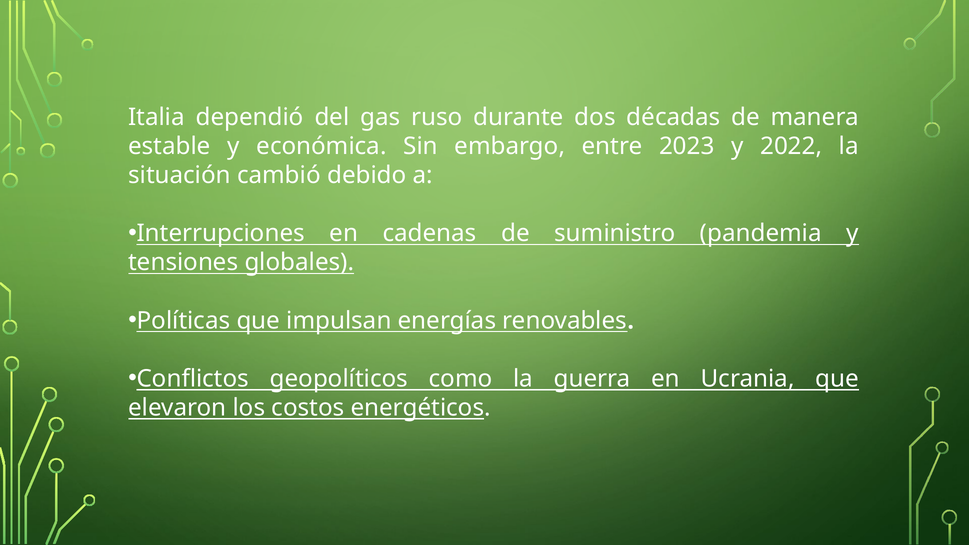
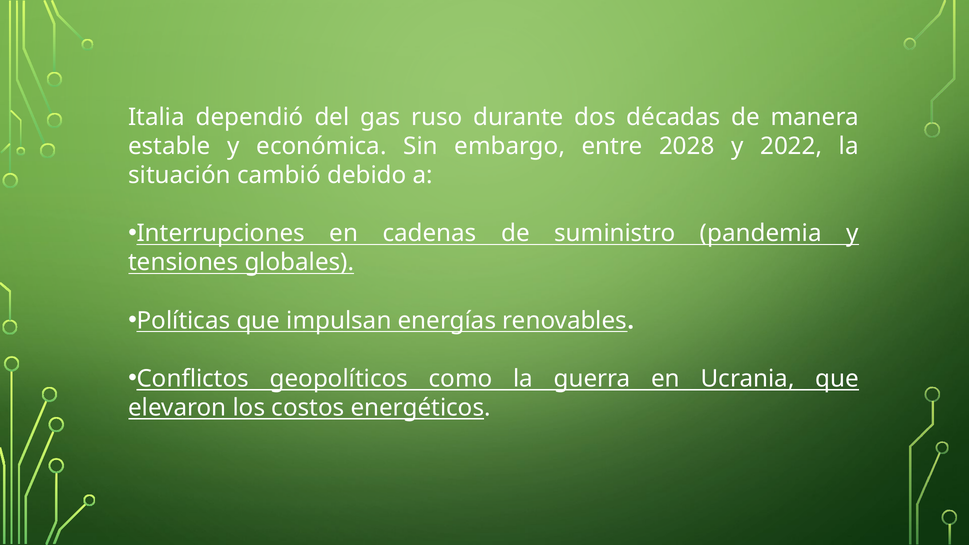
2023: 2023 -> 2028 (687, 146)
